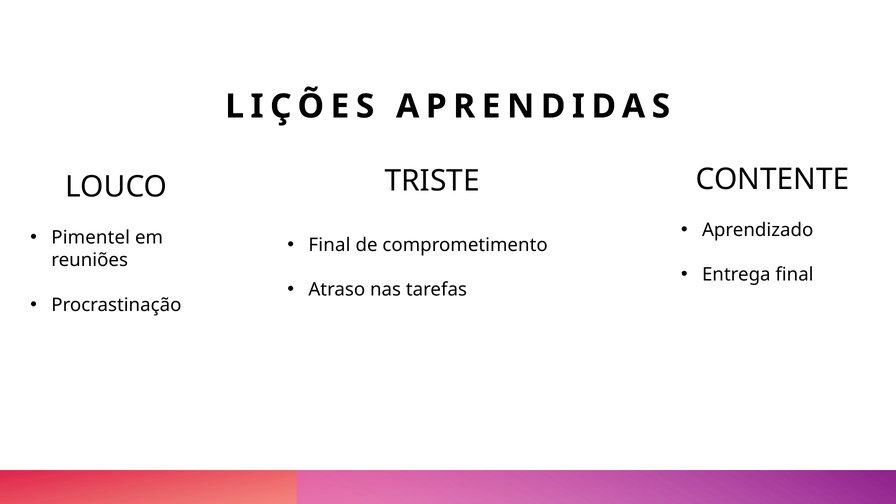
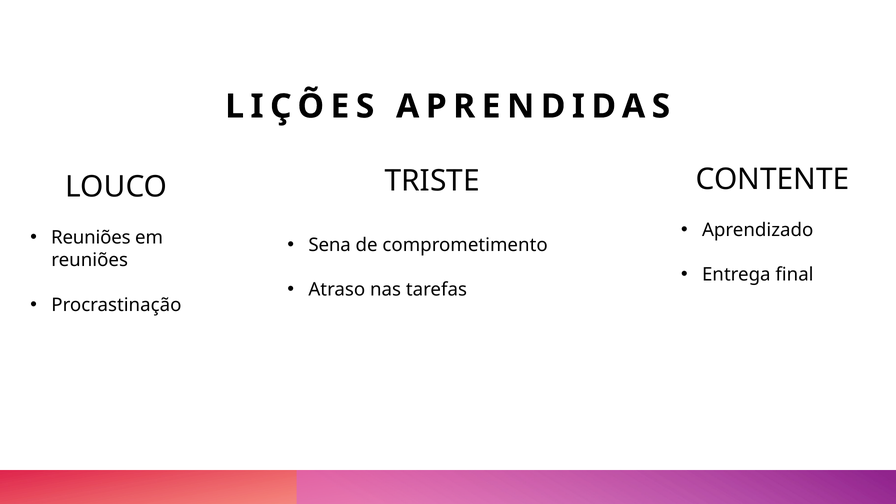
Pimentel: Pimentel -> Reuniões (91, 238)
Final: Final -> Sena (330, 245)
